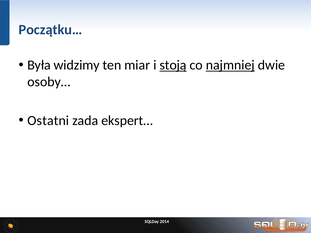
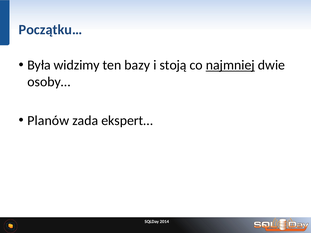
miar: miar -> bazy (137, 65)
stoją underline: present -> none (173, 65)
Ostatni: Ostatni -> Planów (48, 121)
